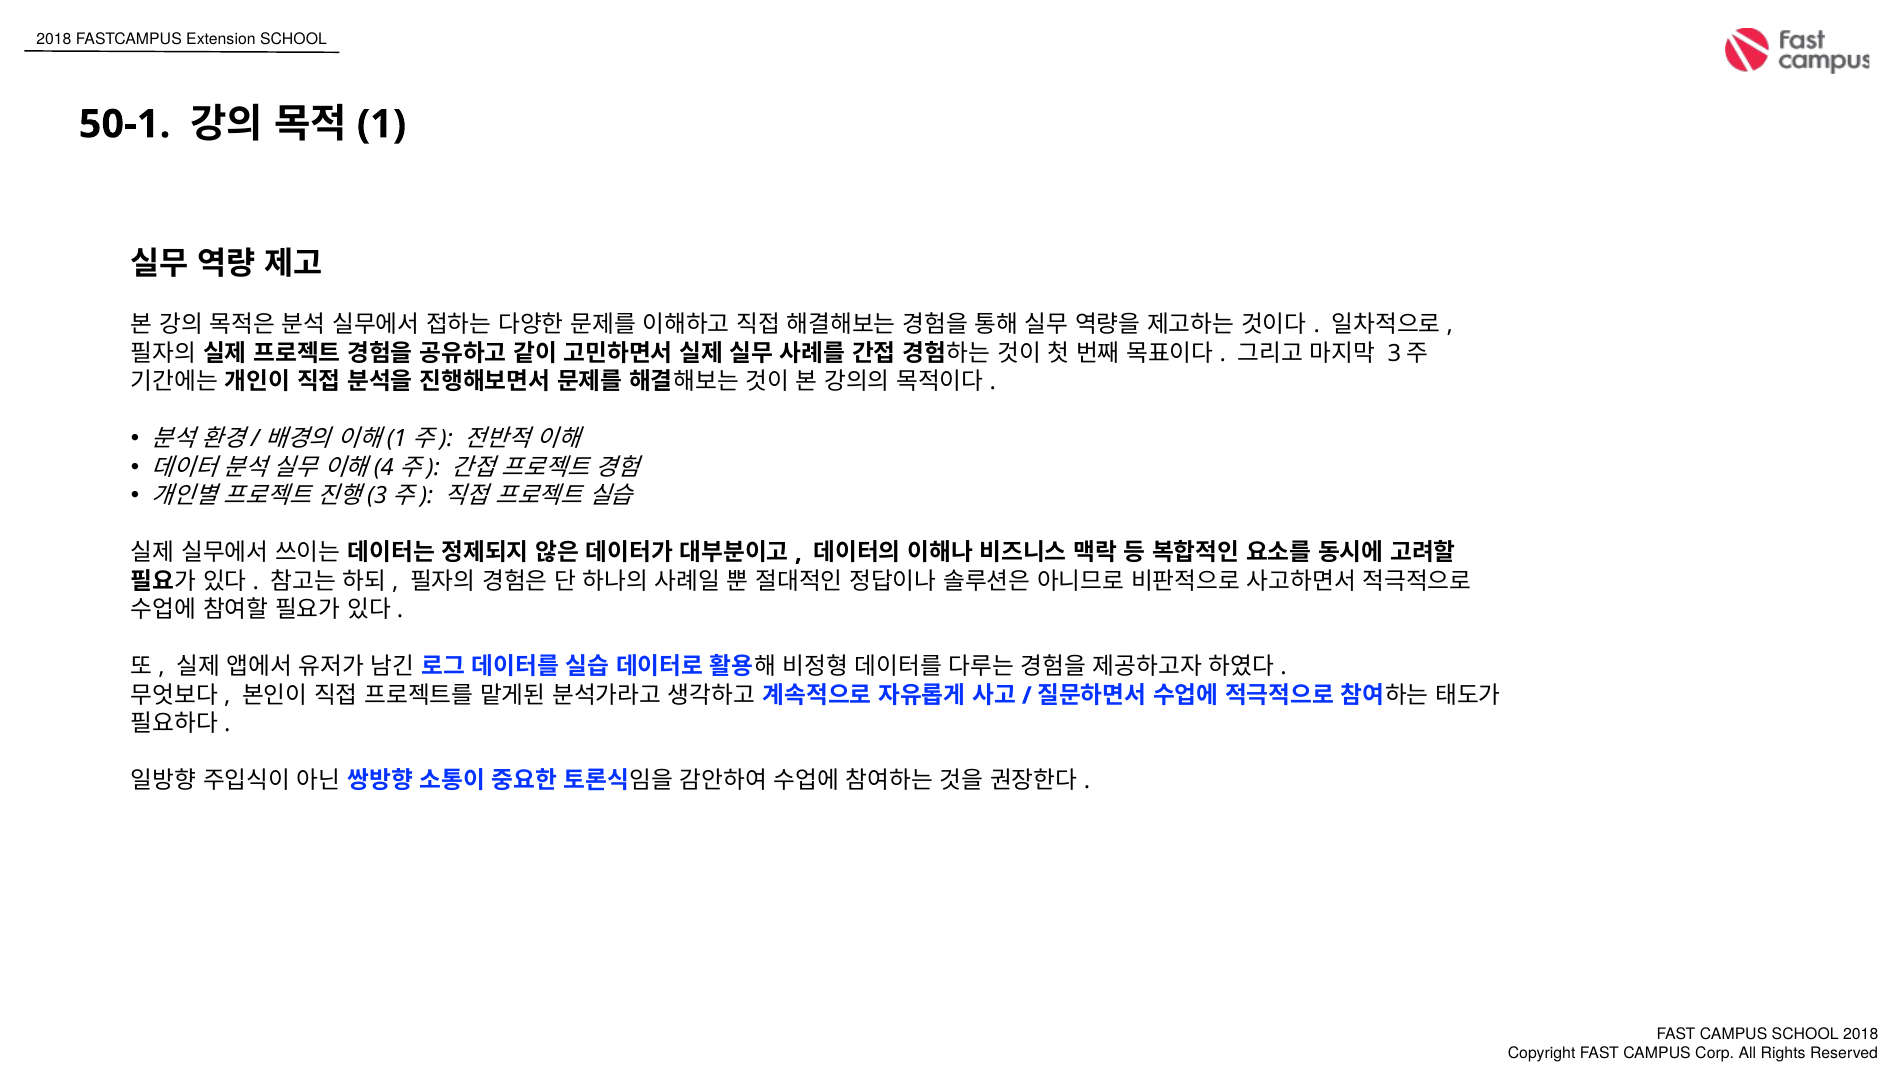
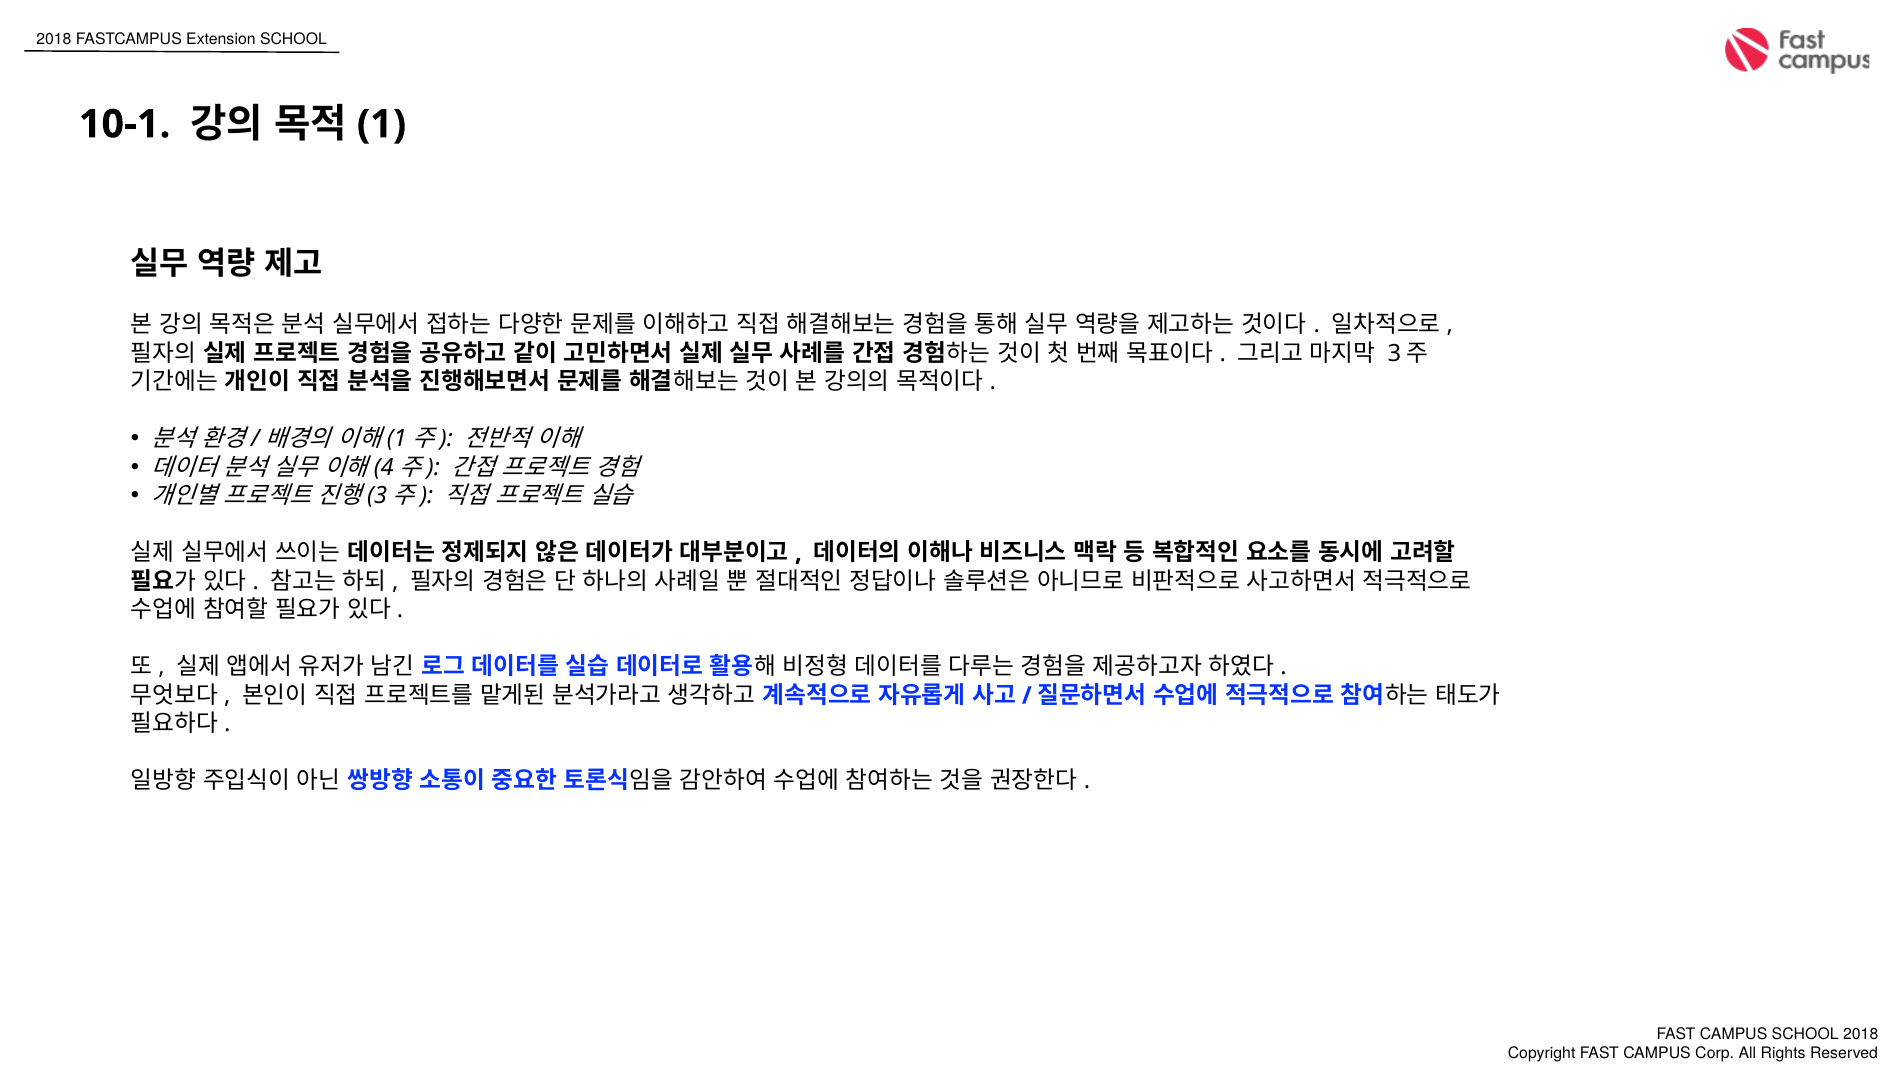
50-1: 50-1 -> 10-1 (125, 124)
